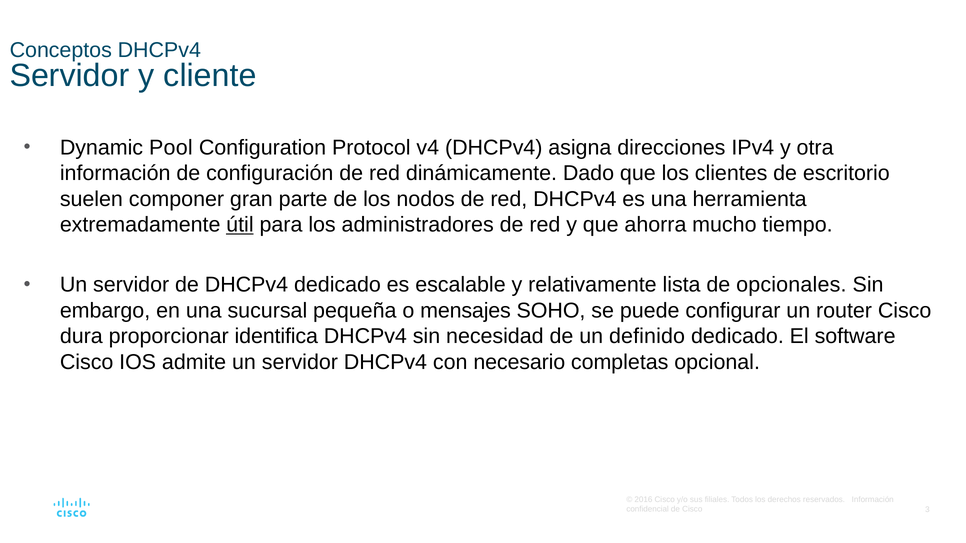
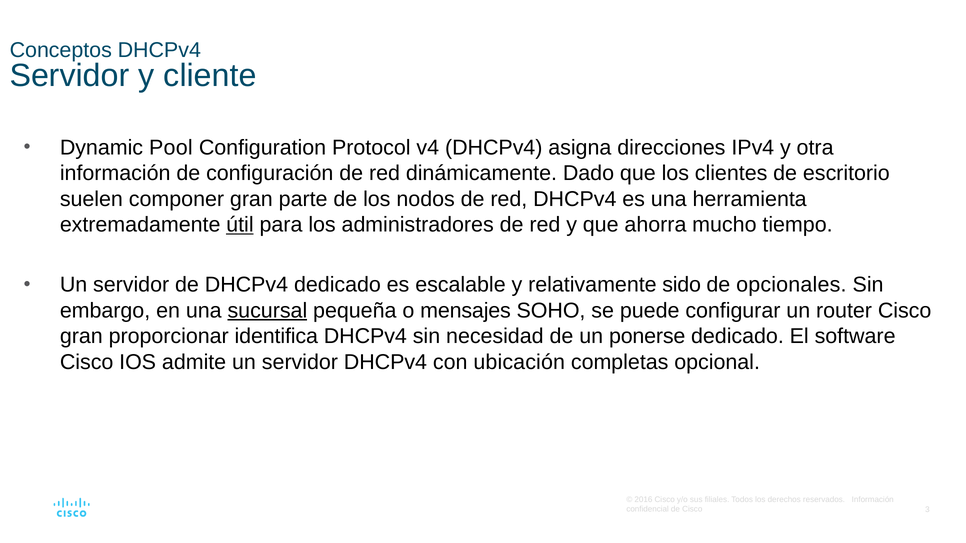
lista: lista -> sido (682, 285)
sucursal underline: none -> present (267, 311)
dura: dura -> gran (81, 337)
definido: definido -> ponerse (647, 337)
necesario: necesario -> ubicación (519, 362)
